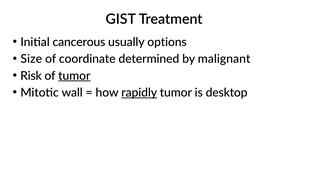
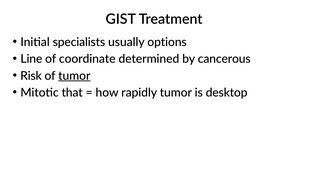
cancerous: cancerous -> specialists (79, 42)
Size: Size -> Line (31, 59)
malignant: malignant -> cancerous (224, 59)
wall: wall -> that (72, 93)
rapidly underline: present -> none (139, 93)
